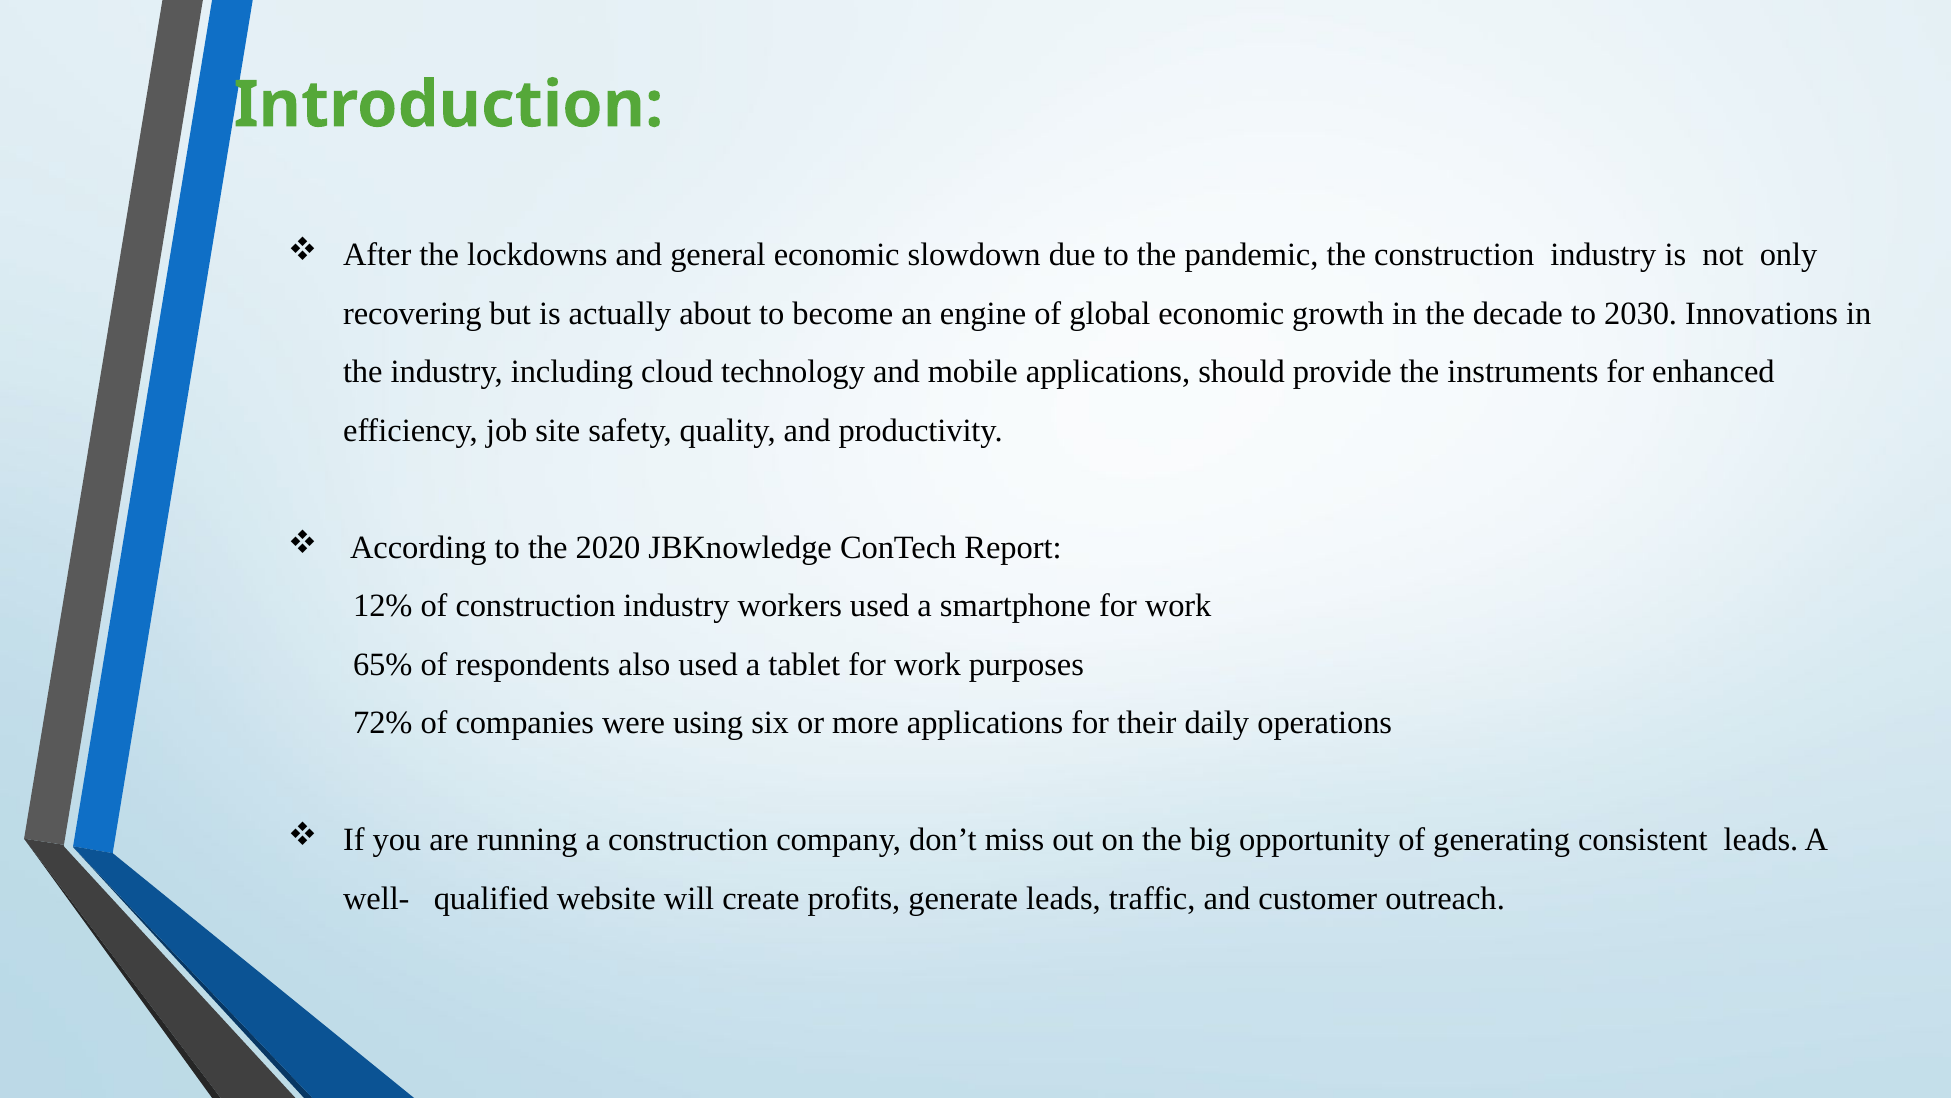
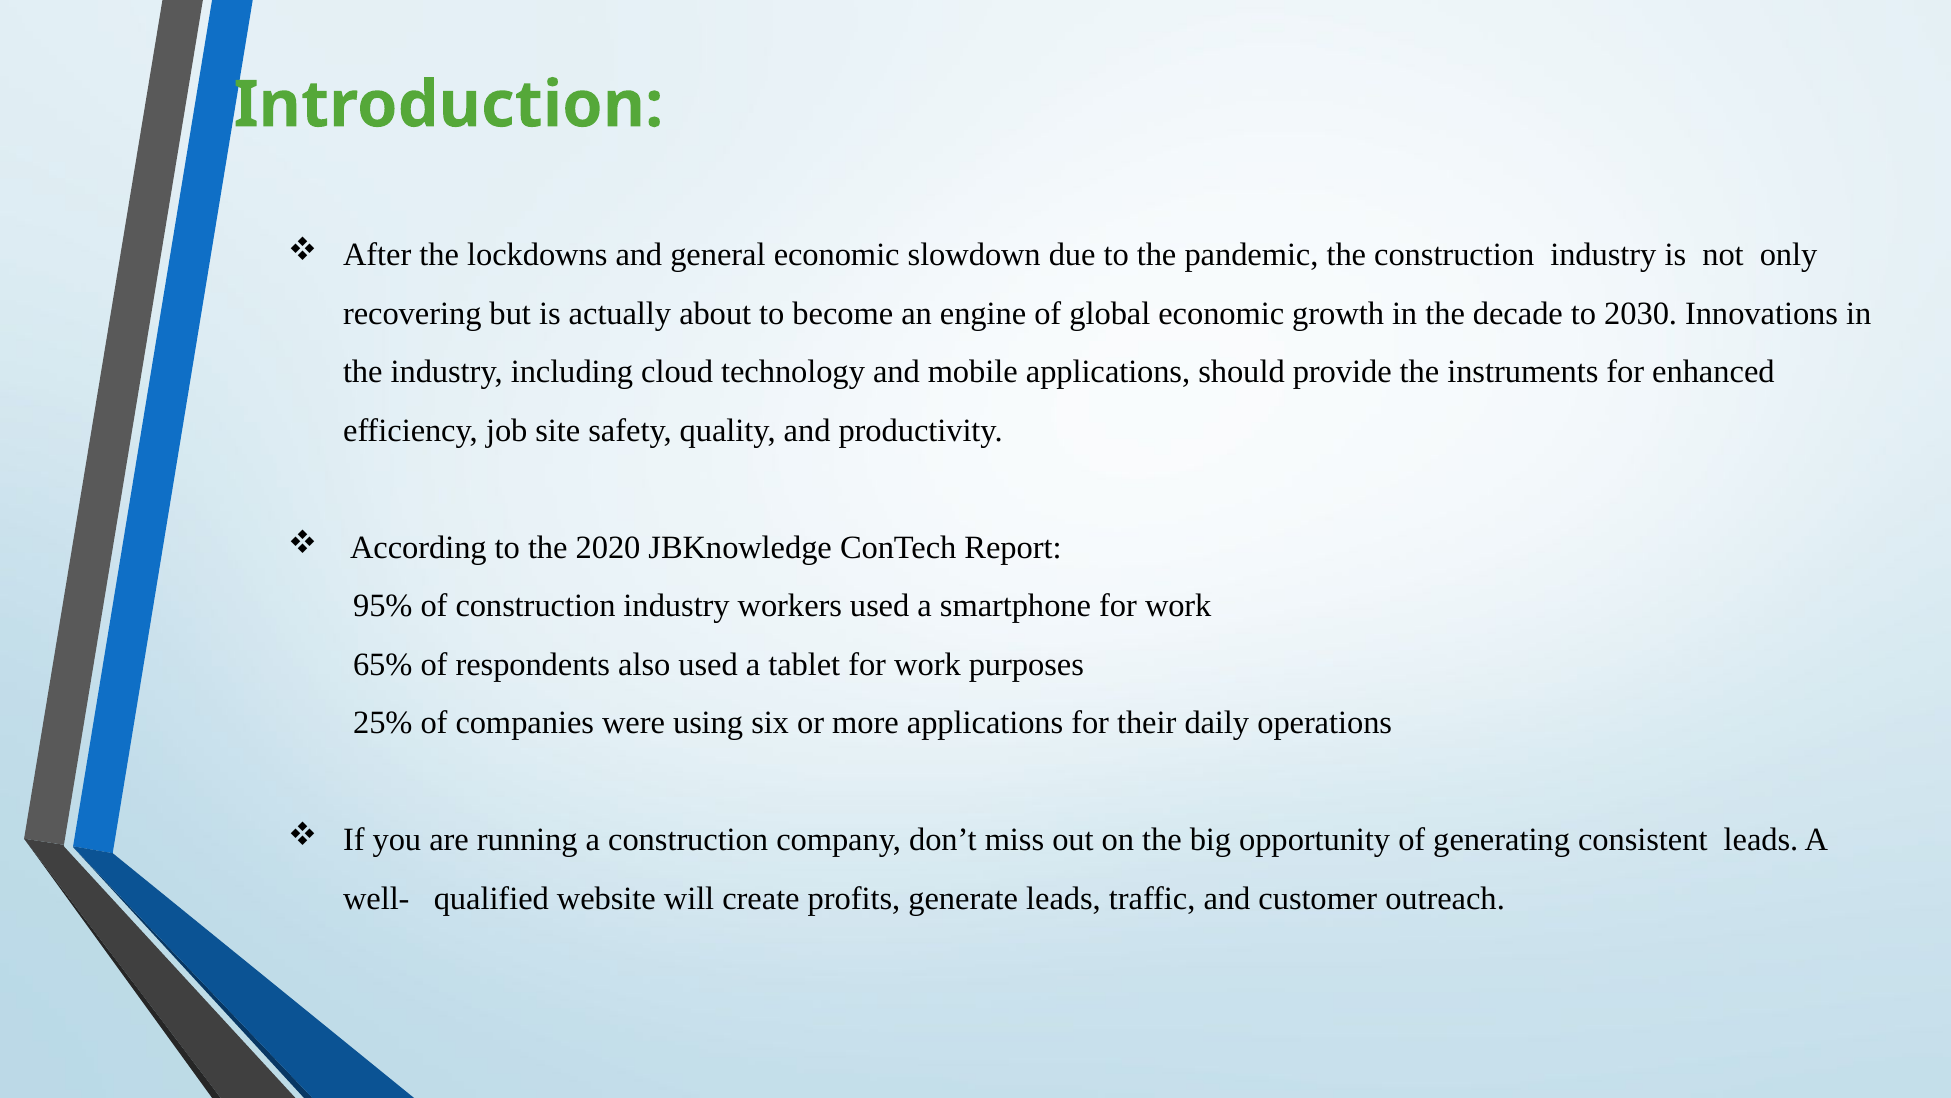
12%: 12% -> 95% (383, 606)
72%: 72% -> 25% (383, 723)
